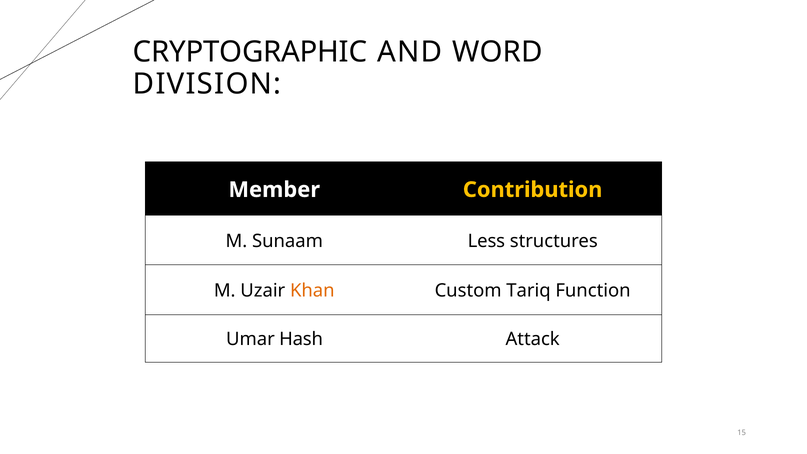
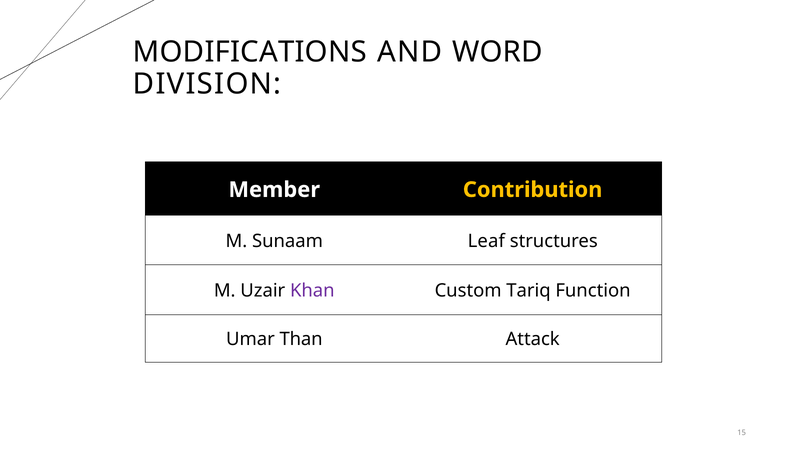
CRYPTOGRAPHIC: CRYPTOGRAPHIC -> MODIFICATIONS (250, 52)
Less: Less -> Leaf (486, 241)
Khan colour: orange -> purple (312, 291)
Hash: Hash -> Than (301, 339)
